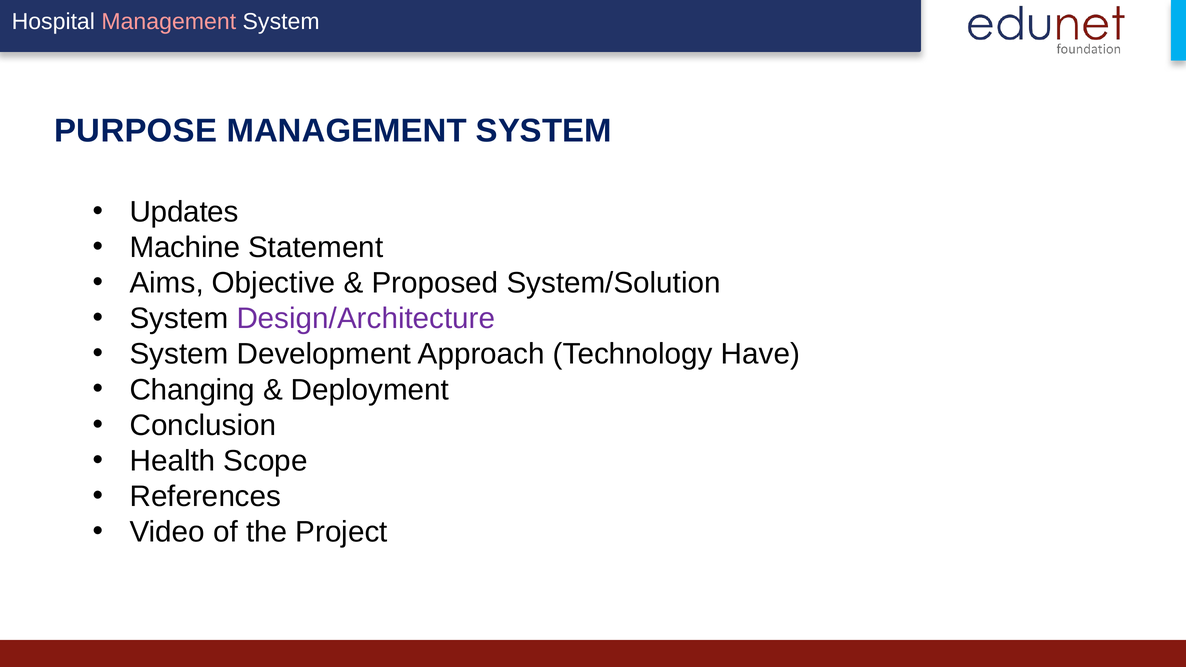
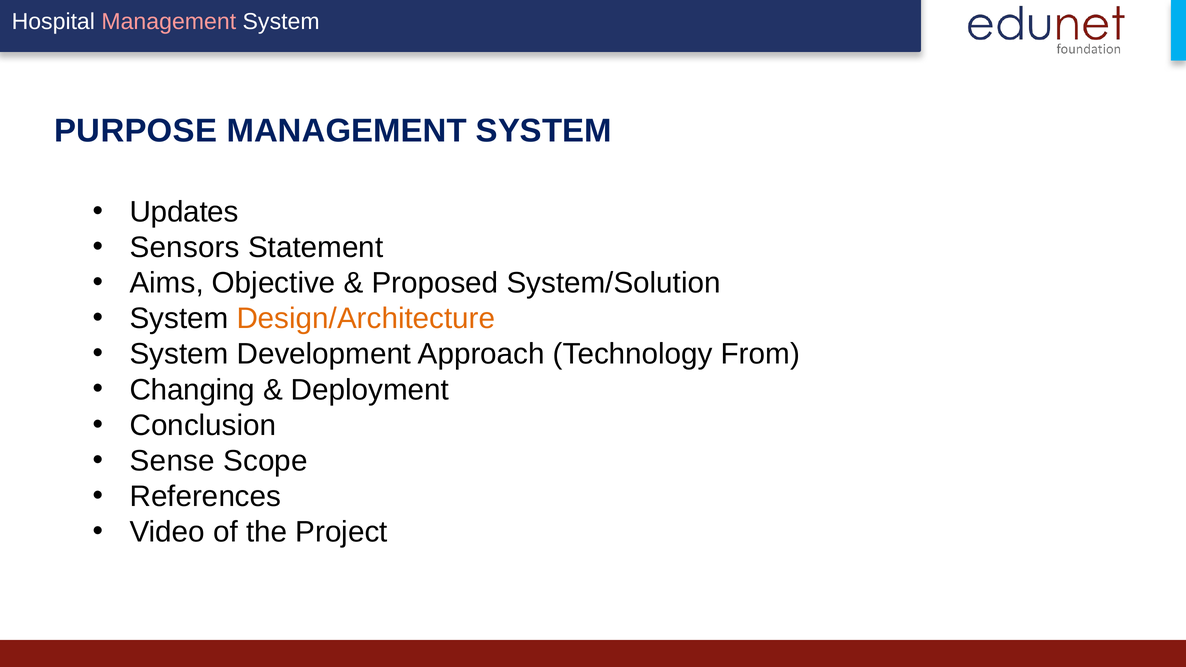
Machine: Machine -> Sensors (185, 248)
Design/Architecture colour: purple -> orange (366, 319)
Have: Have -> From (760, 354)
Health: Health -> Sense (172, 461)
